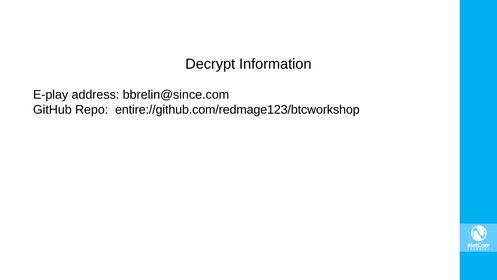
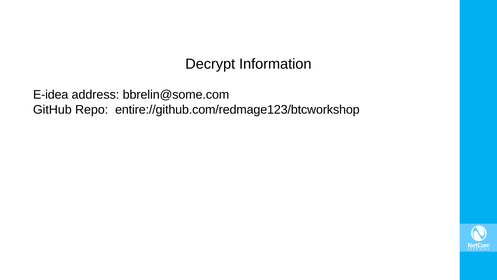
E-play: E-play -> E-idea (51, 95)
bbrelin@since.com: bbrelin@since.com -> bbrelin@some.com (176, 95)
